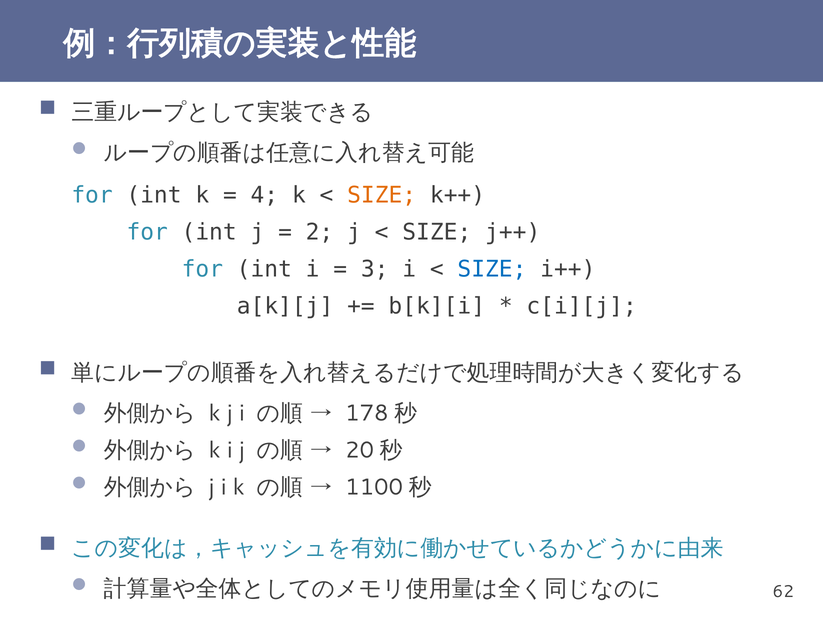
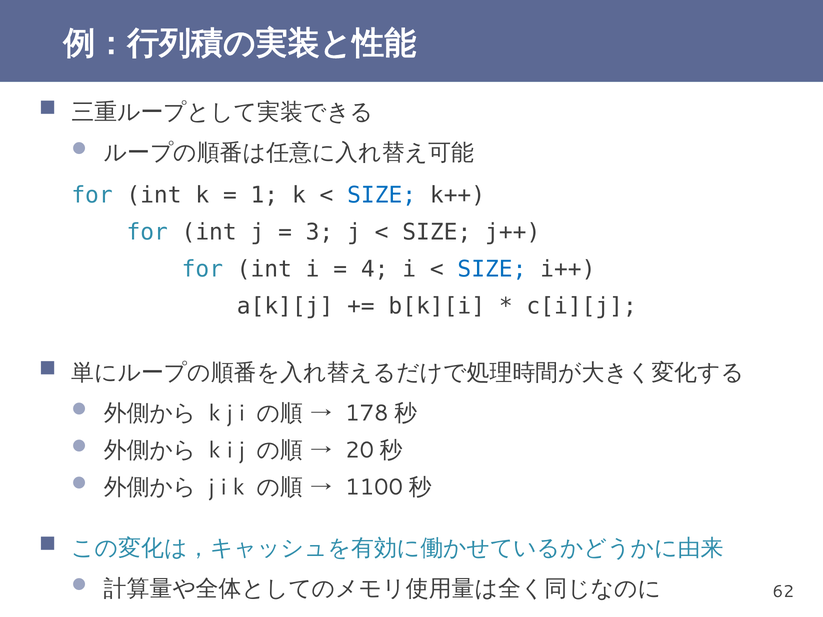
4: 4 -> 1 (264, 195)
SIZE colour: orange -> blue (382, 195)
2: 2 -> 3 (320, 232)
3: 3 -> 4 (375, 269)
